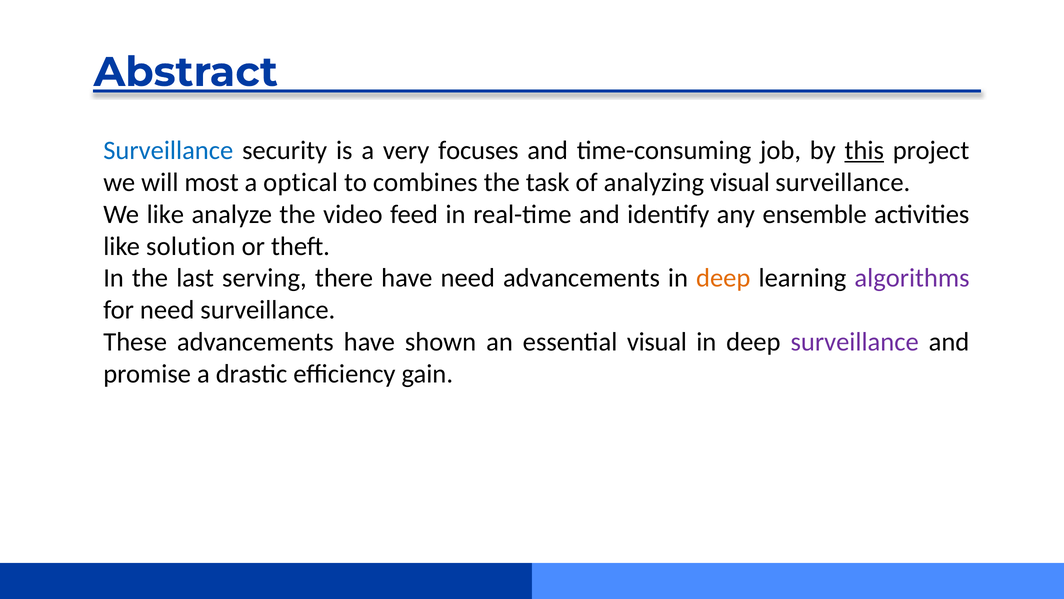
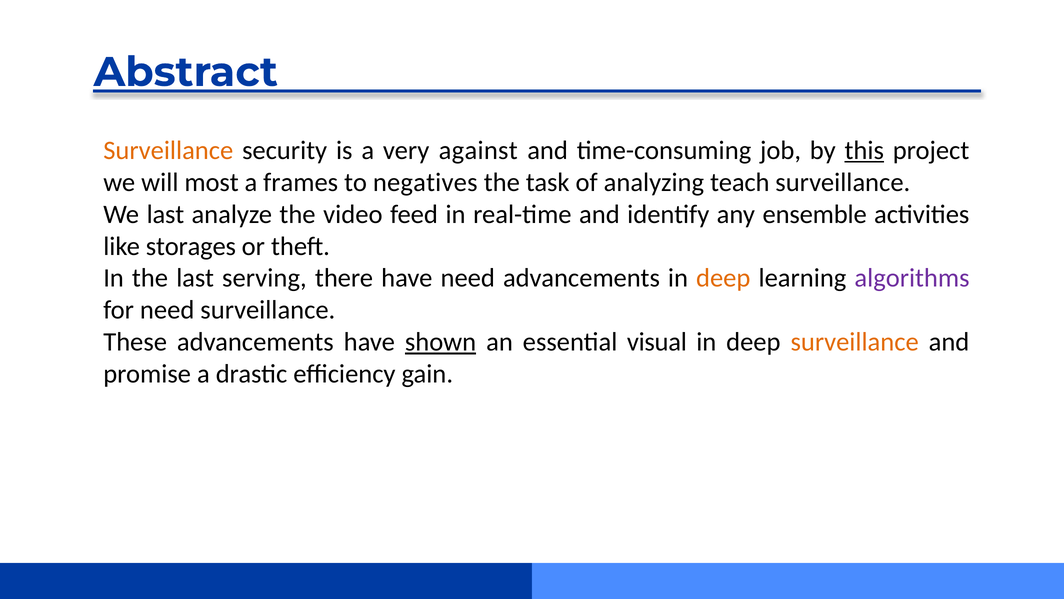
Surveillance colour: blue -> orange (168, 150)
focuses: focuses -> against (478, 150)
optical: optical -> frames (301, 182)
combines: combines -> negatives (425, 182)
analyzing visual: visual -> teach (740, 182)
We like: like -> last (165, 214)
solution: solution -> storages (191, 246)
shown underline: none -> present (441, 342)
surveillance colour: purple -> orange (855, 342)
